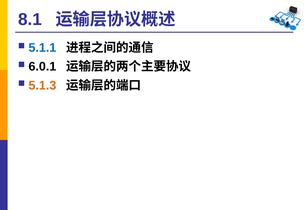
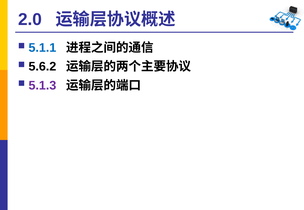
8.1: 8.1 -> 2.0 (30, 20)
6.0.1: 6.0.1 -> 5.6.2 (42, 67)
5.1.3 colour: orange -> purple (42, 86)
